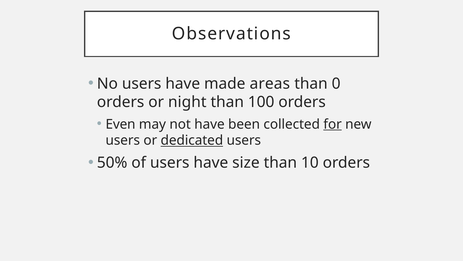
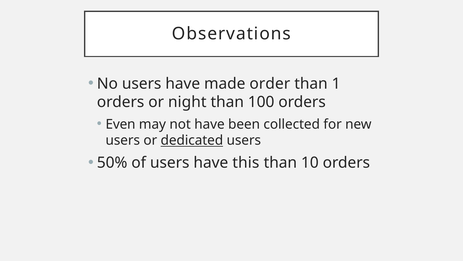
areas: areas -> order (270, 83)
0: 0 -> 1 (336, 83)
for underline: present -> none (333, 124)
size: size -> this (246, 163)
